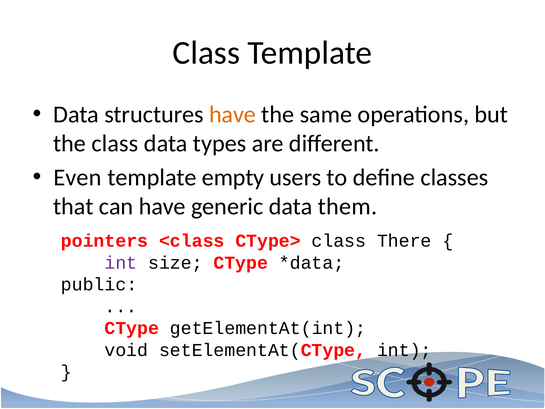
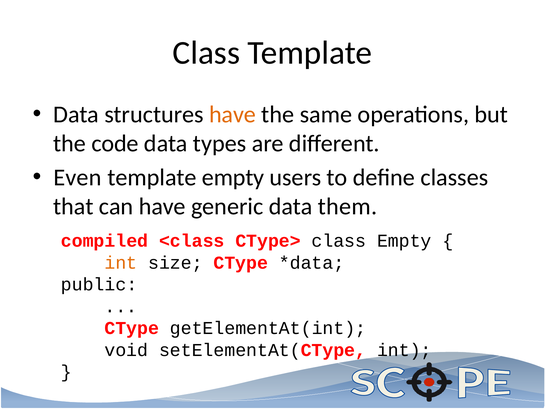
the class: class -> code (115, 143)
pointers: pointers -> compiled (105, 241)
class There: There -> Empty (404, 241)
int colour: purple -> orange (121, 263)
